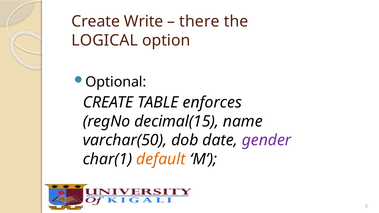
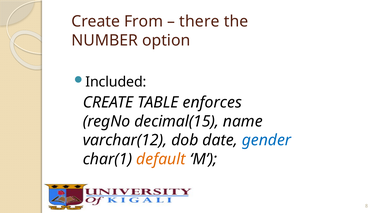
Write: Write -> From (144, 21)
LOGICAL: LOGICAL -> NUMBER (105, 40)
Optional: Optional -> Included (116, 82)
varchar(50: varchar(50 -> varchar(12 (125, 140)
gender colour: purple -> blue (266, 140)
